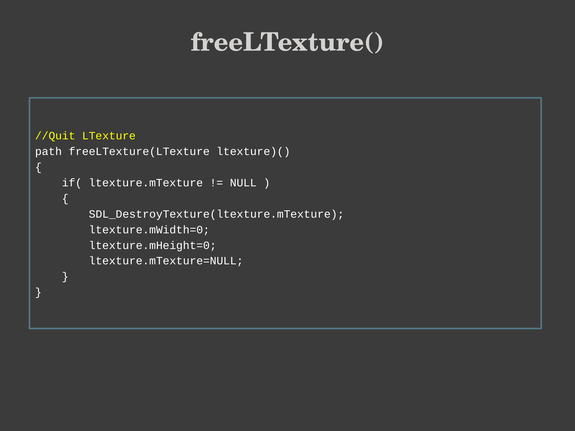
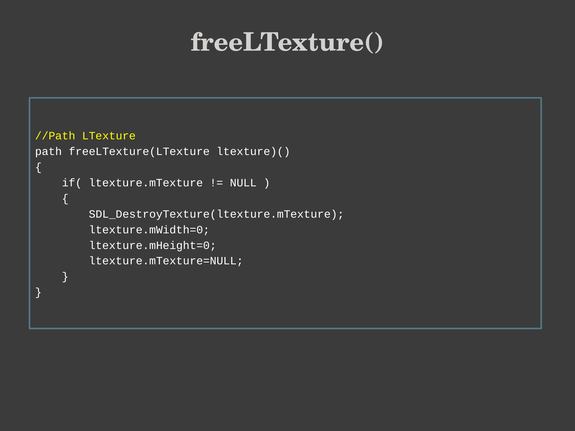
//Quit: //Quit -> //Path (55, 136)
